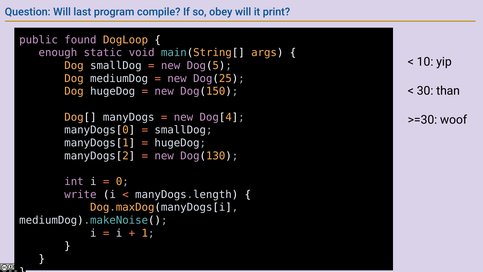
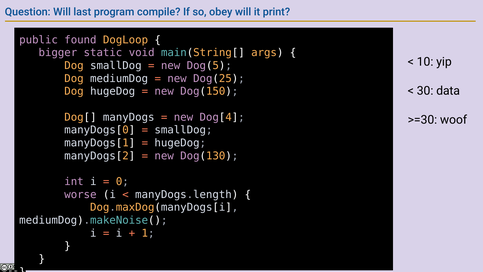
enough: enough -> bigger (58, 53)
than: than -> data (448, 91)
write: write -> worse (80, 194)
